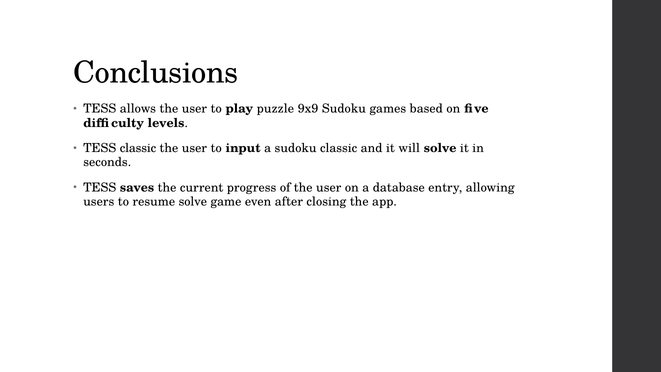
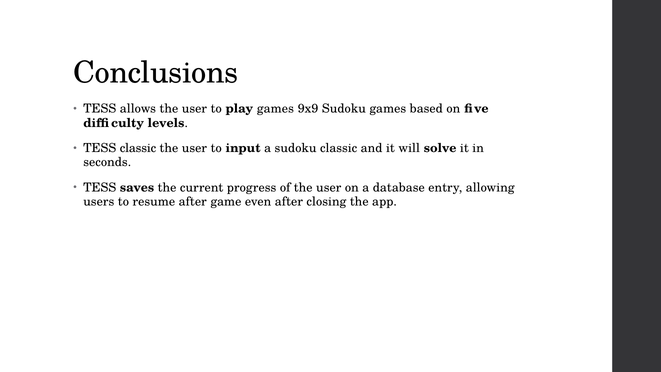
play puzzle: puzzle -> games (275, 109)
resume solve: solve -> after (193, 202)
